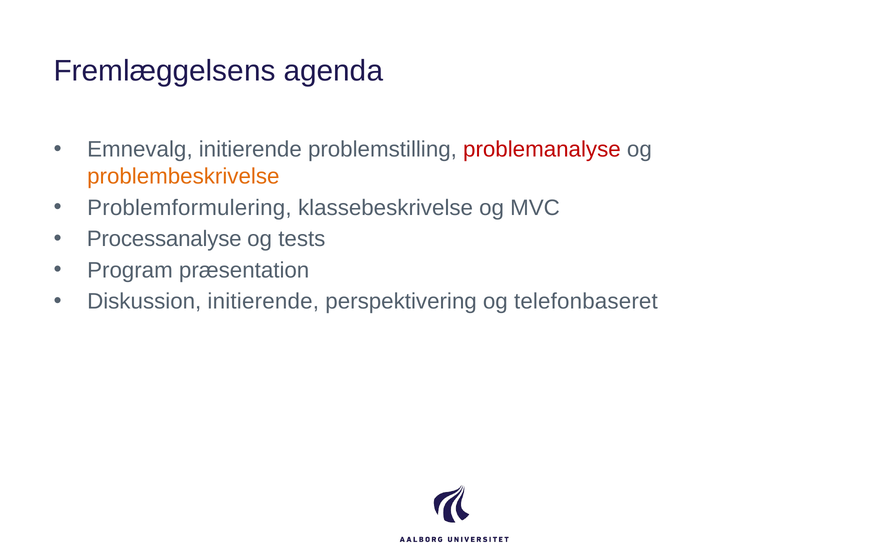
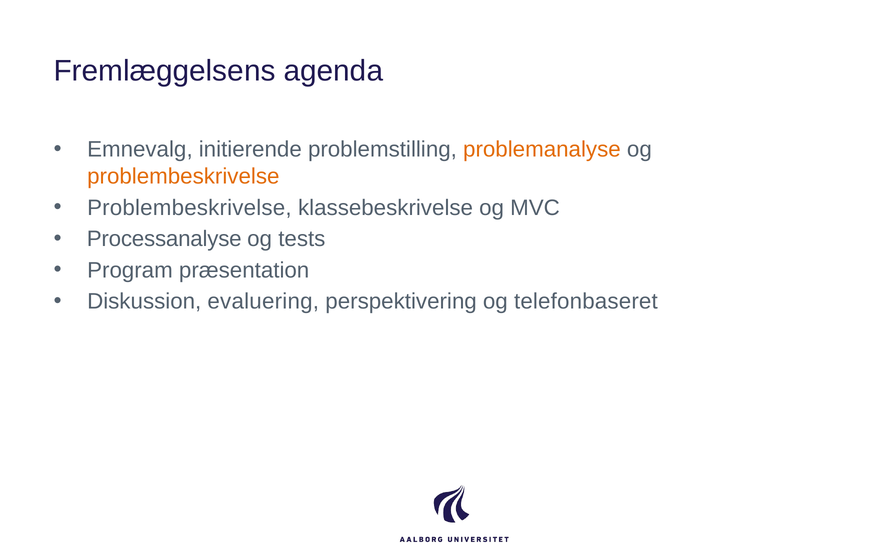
problemanalyse colour: red -> orange (542, 150)
Problemformulering: Problemformulering -> Problembeskrivelse (189, 208)
Diskussion initierende: initierende -> evaluering (263, 302)
